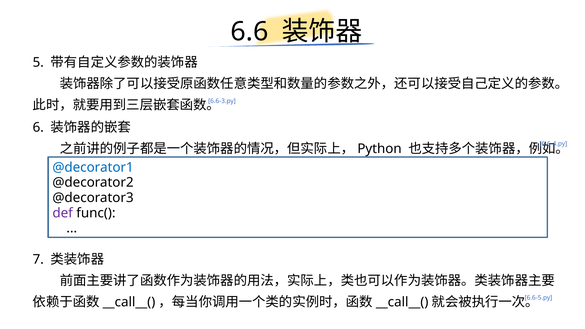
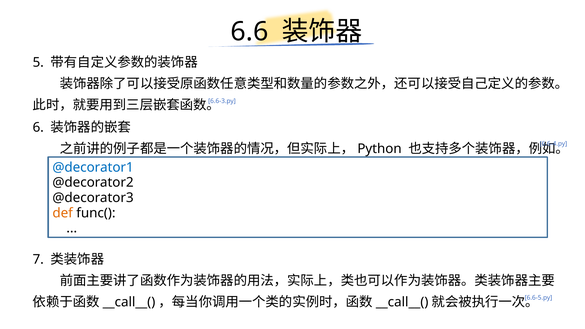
def colour: purple -> orange (63, 213)
